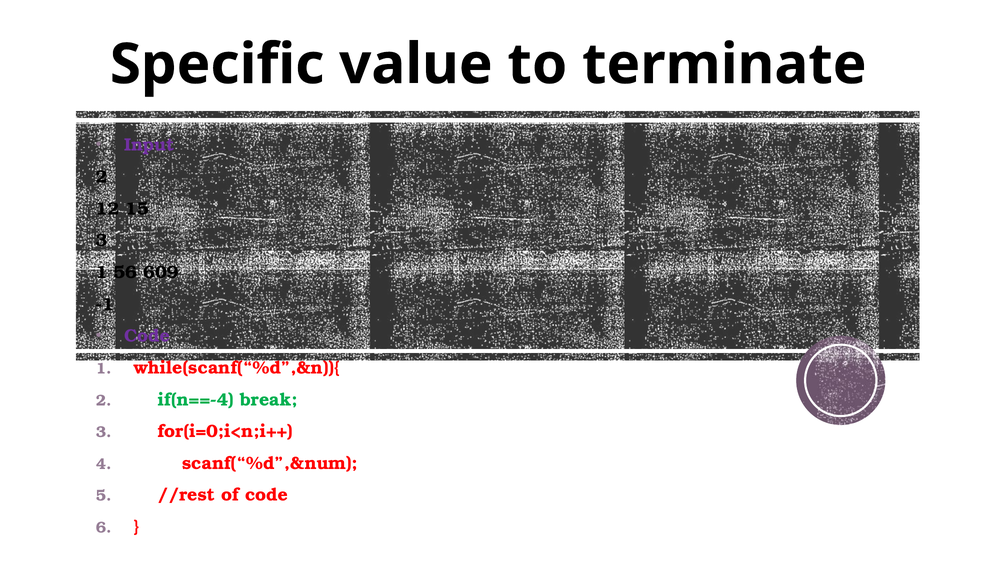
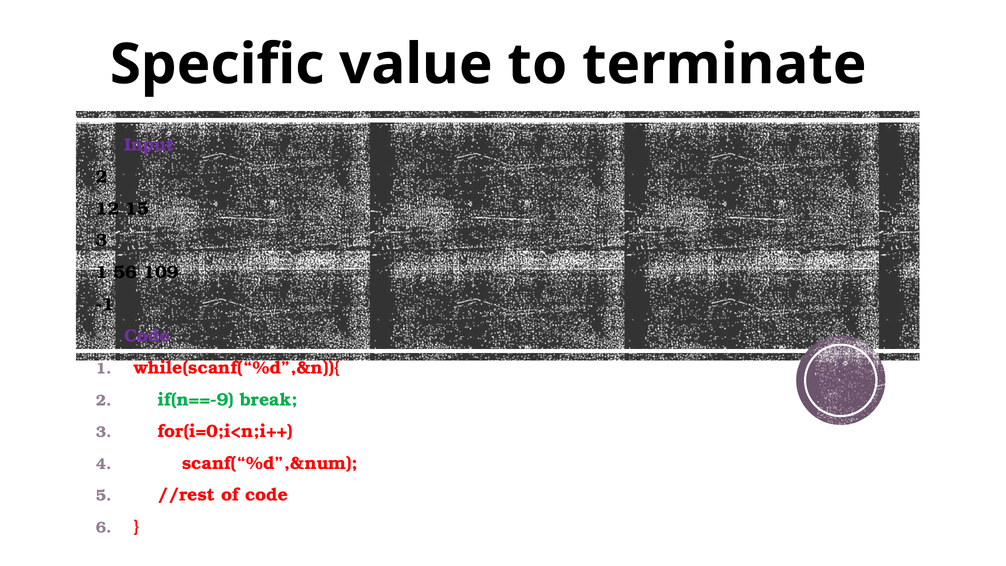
609: 609 -> 109 (161, 272)
if(n==-4: if(n==-4 -> if(n==-9 (196, 400)
